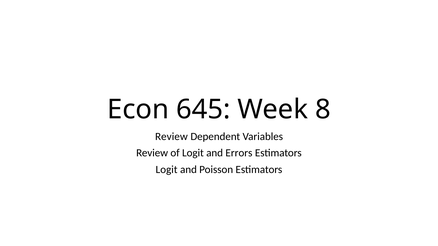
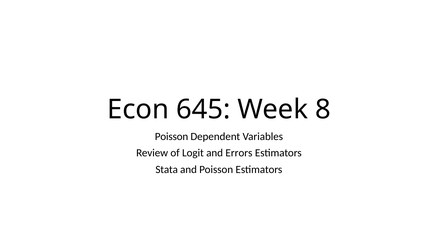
Review: Review -> Poisson (172, 137)
Logit: Logit -> Stata (167, 170)
